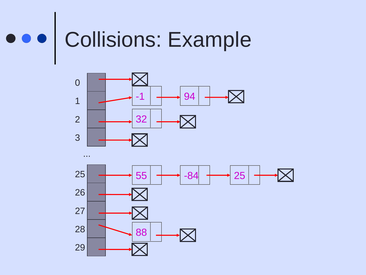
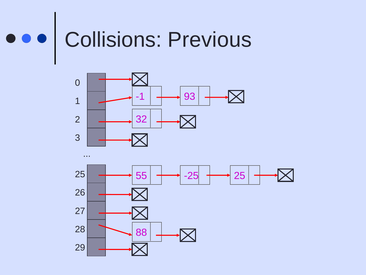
Example: Example -> Previous (210, 40)
94: 94 -> 93 (190, 96)
-84: -84 -> -25 (191, 175)
